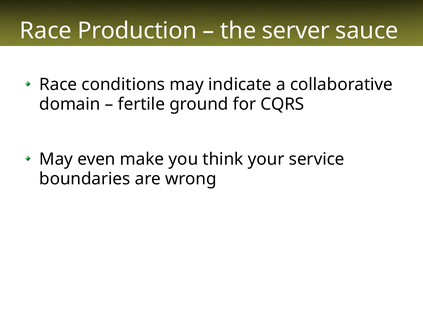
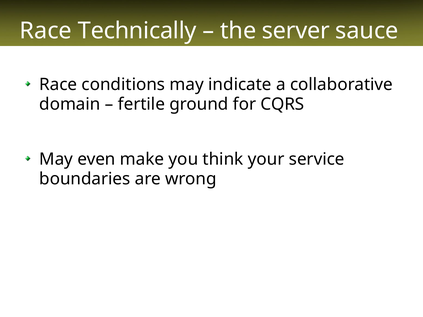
Production: Production -> Technically (137, 31)
